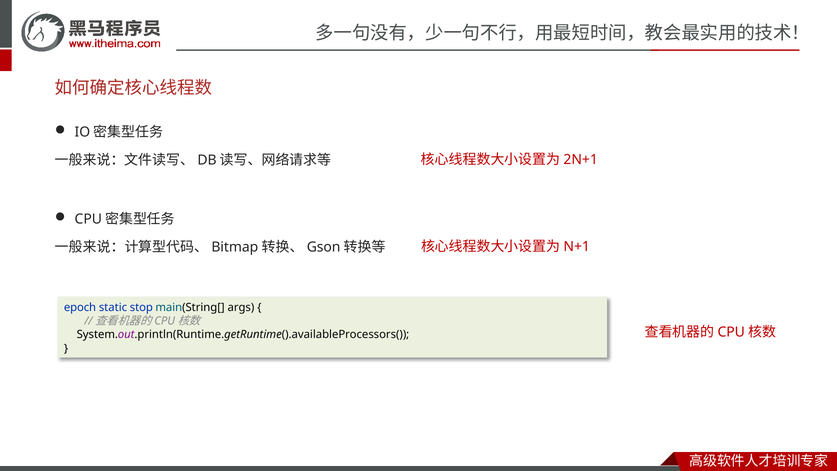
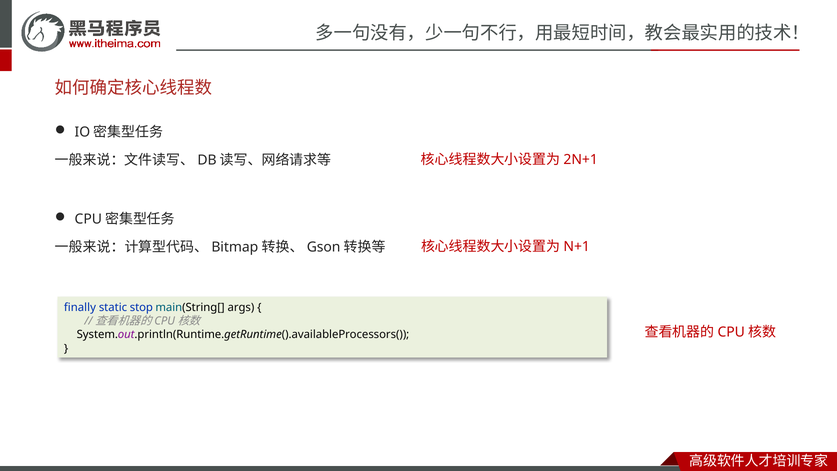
epoch: epoch -> finally (80, 307)
